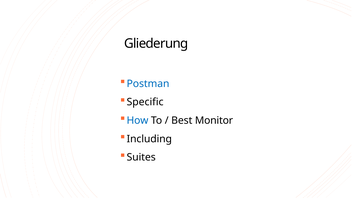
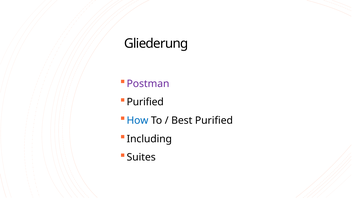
Postman colour: blue -> purple (148, 84)
Specific: Specific -> Purified (145, 102)
Best Monitor: Monitor -> Purified (214, 120)
